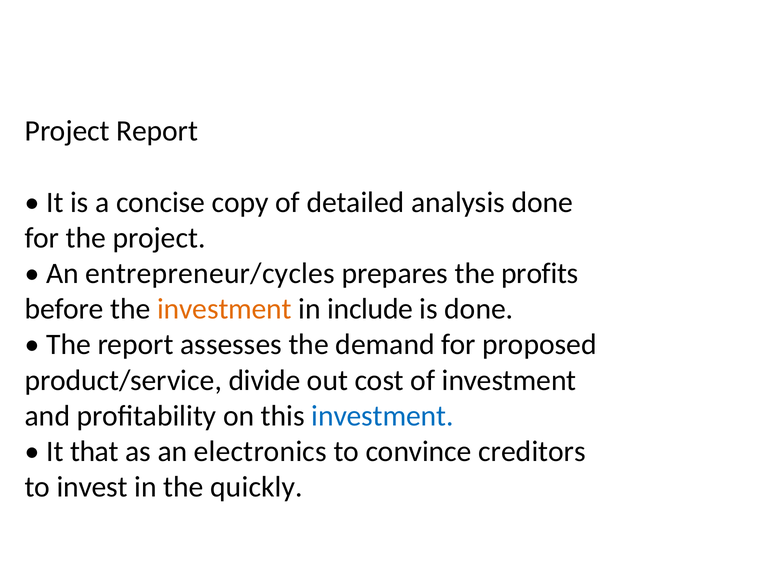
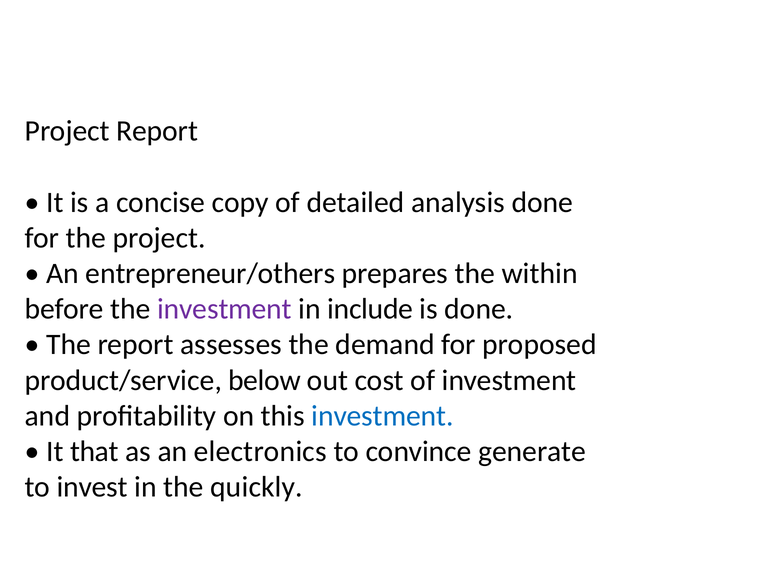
entrepreneur/cycles: entrepreneur/cycles -> entrepreneur/others (210, 274)
profits: profits -> within (540, 274)
investment colour: orange -> purple (224, 309)
divide: divide -> below (265, 380)
creditors: creditors -> generate (532, 452)
